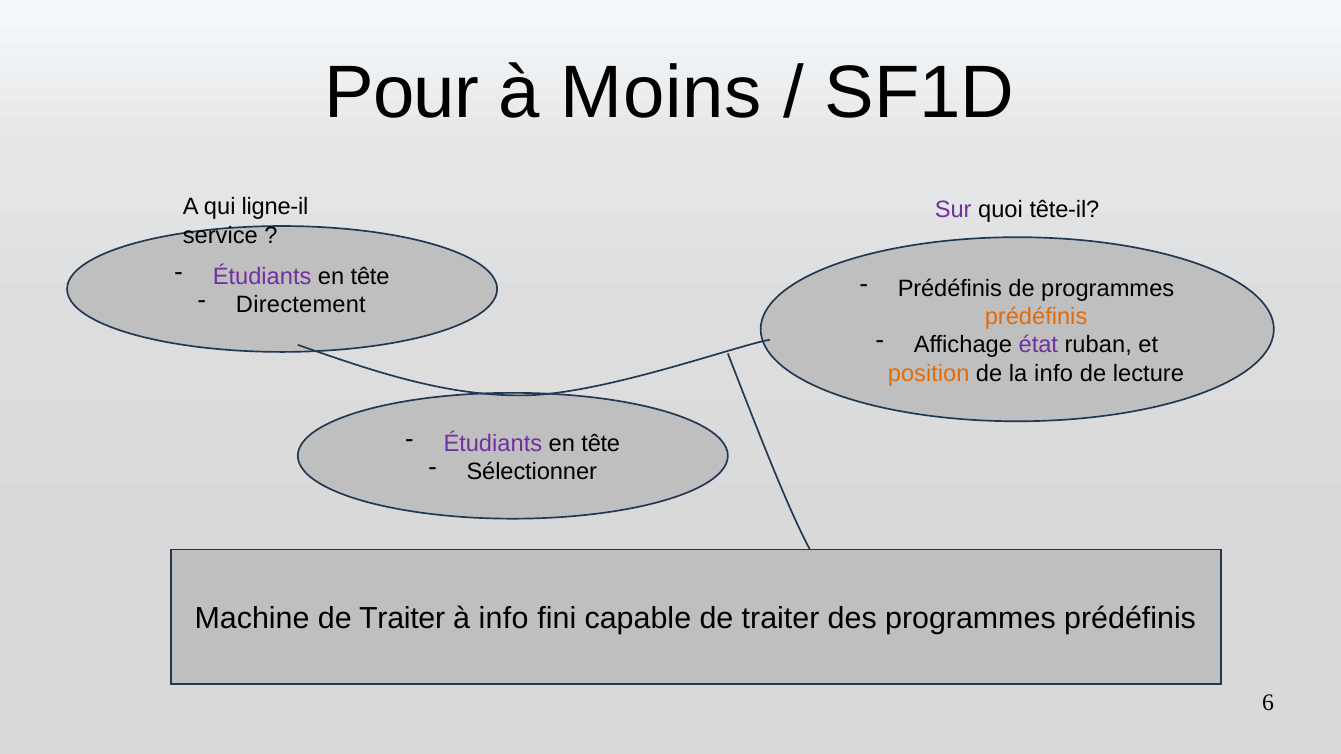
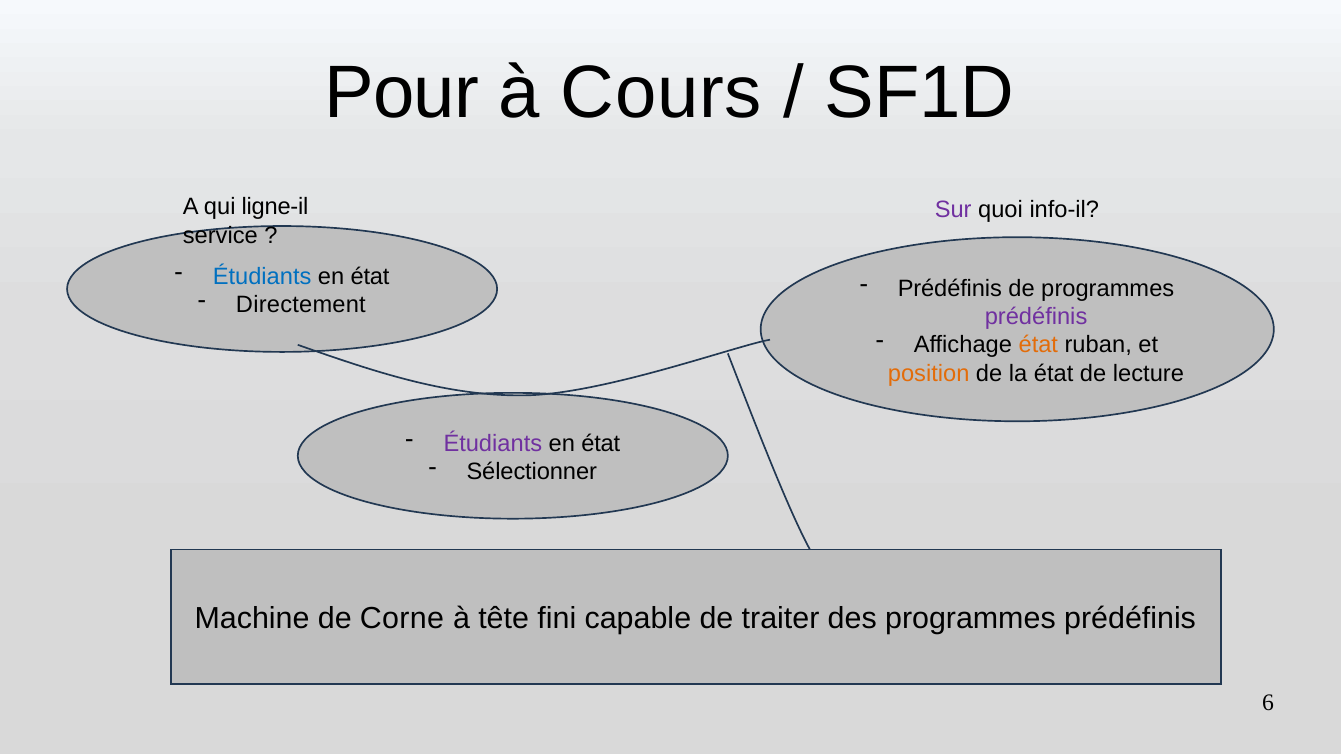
Moins: Moins -> Cours (661, 93)
tête-il: tête-il -> info-il (1064, 209)
Étudiants colour: purple -> blue (262, 277)
tête: tête -> état (370, 277)
prédéfinis colour: orange -> purple (1036, 317)
état colour: purple -> orange (1038, 345)
la info: info -> état (1054, 374)
tête: tête -> état (601, 443)
Machine de Traiter: Traiter -> Corne (402, 619)
à info: info -> tête (504, 619)
